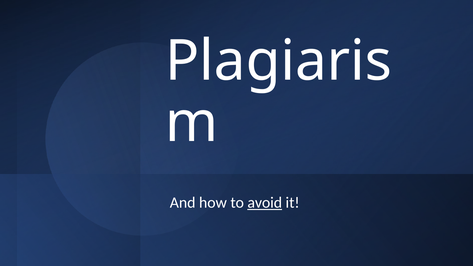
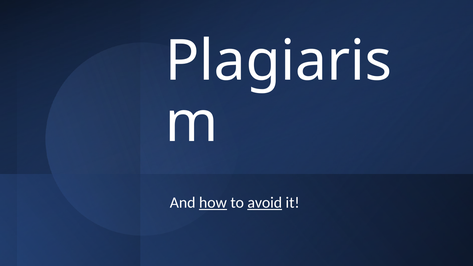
how underline: none -> present (213, 203)
